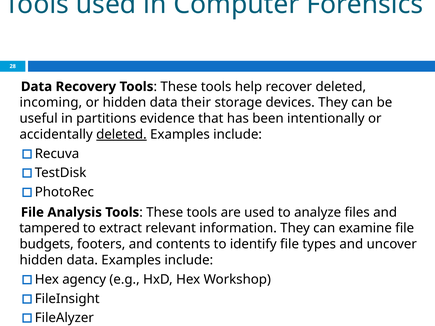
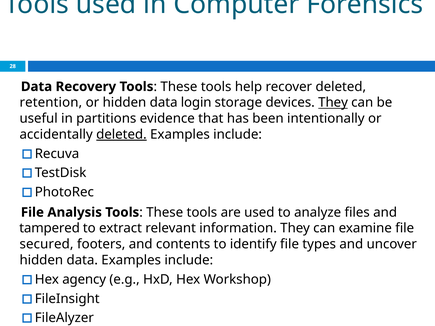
incoming: incoming -> retention (51, 103)
their: their -> login (196, 103)
They underline: none -> present (333, 103)
budgets: budgets -> secured (47, 244)
